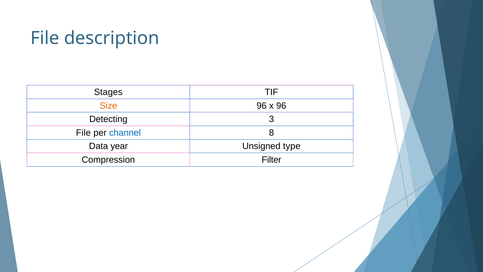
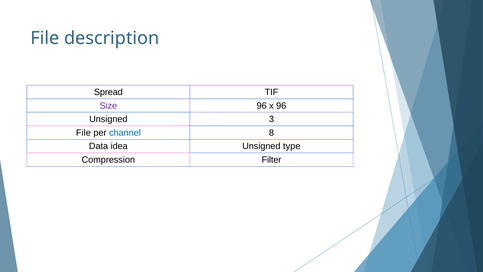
Stages: Stages -> Spread (108, 92)
Size colour: orange -> purple (108, 106)
Detecting: Detecting -> Unsigned (108, 119)
year: year -> idea (119, 146)
